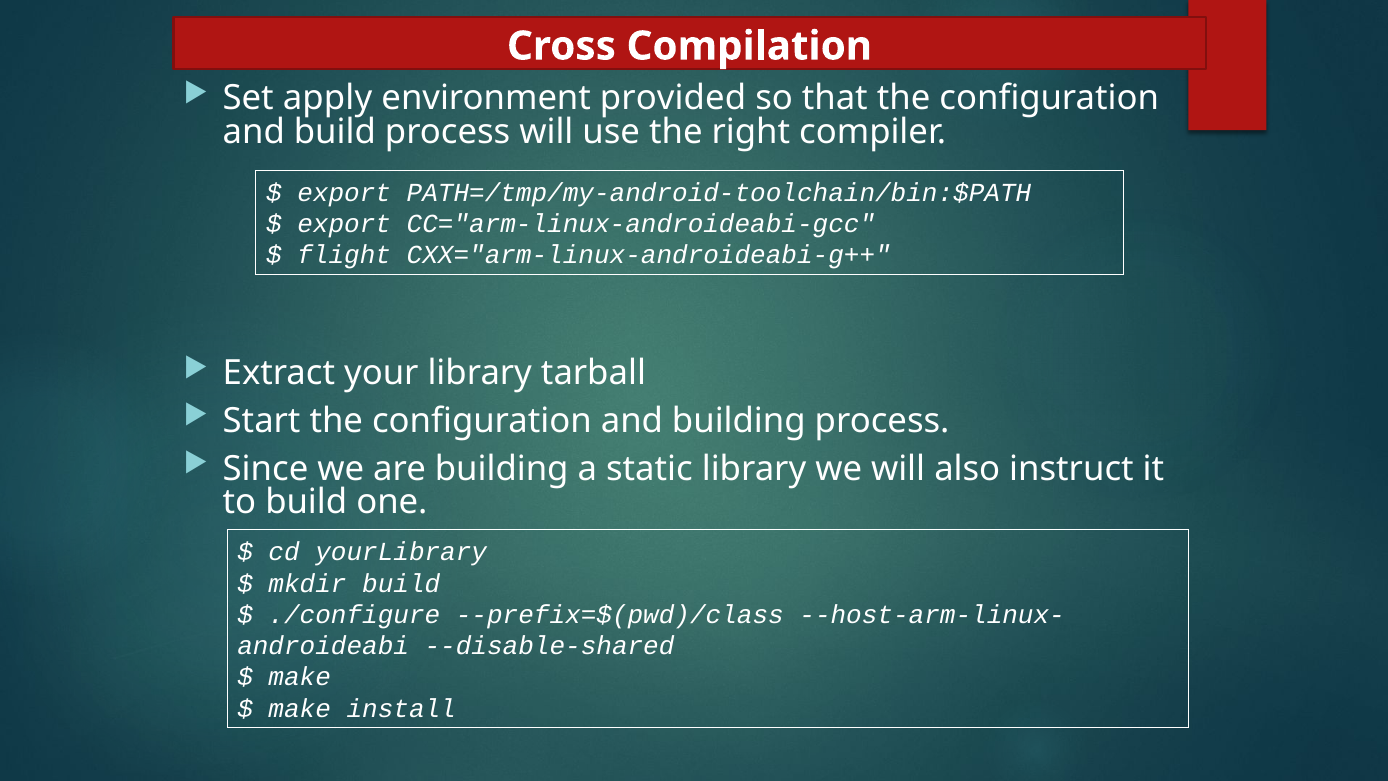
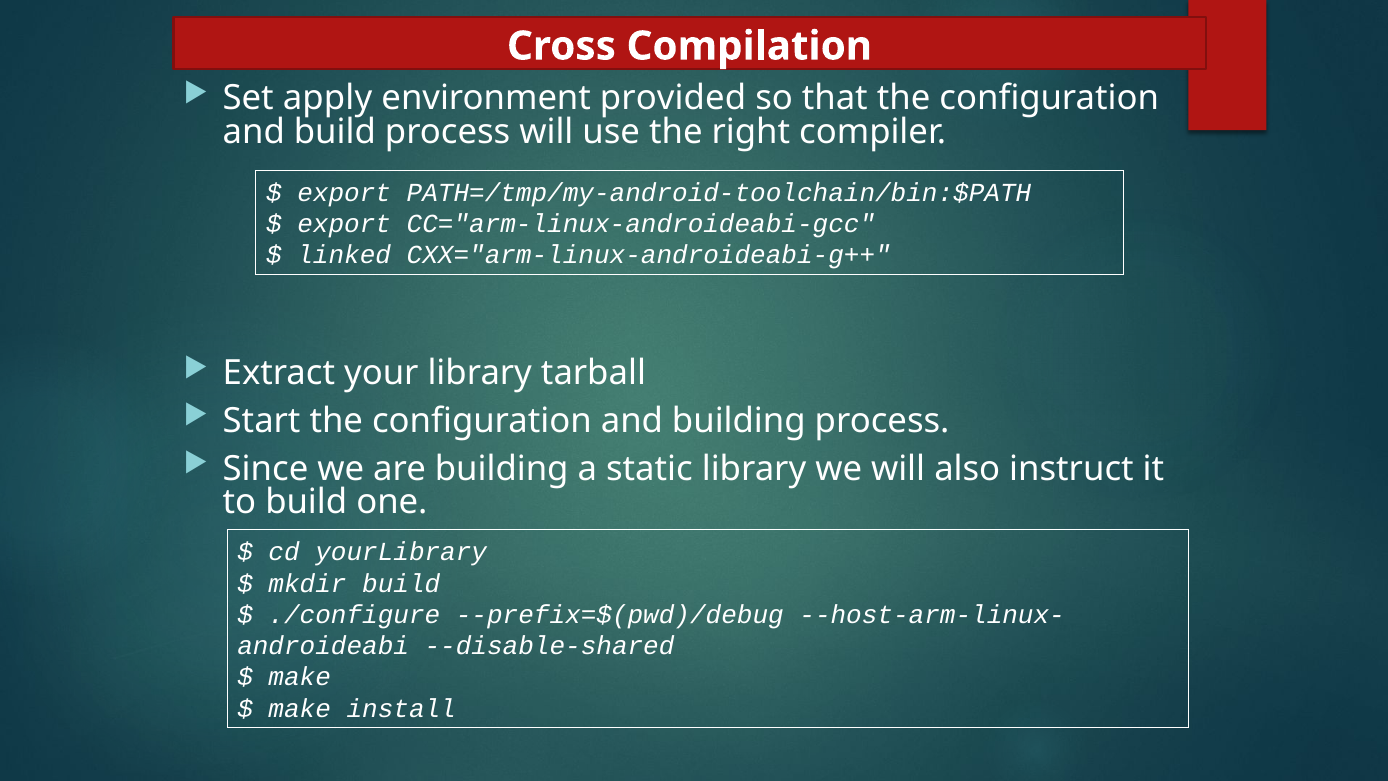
flight: flight -> linked (344, 255)
--prefix=$(pwd)/class: --prefix=$(pwd)/class -> --prefix=$(pwd)/debug (620, 615)
